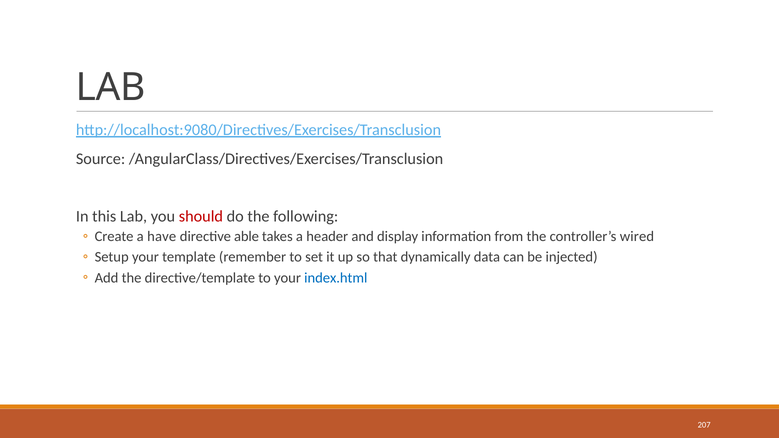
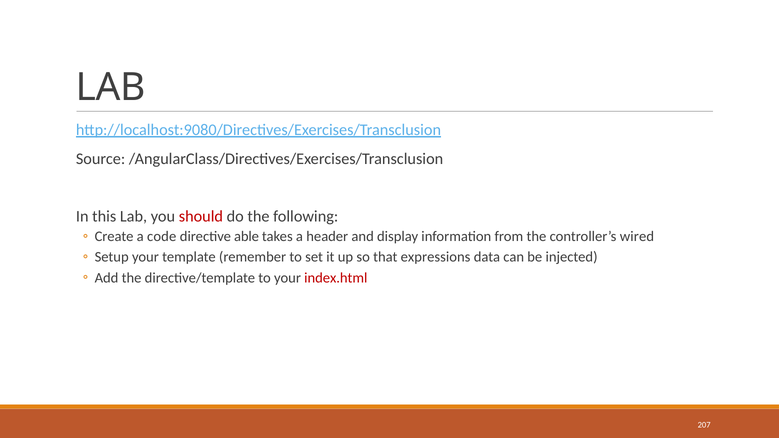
have: have -> code (162, 236)
dynamically: dynamically -> expressions (436, 257)
index.html colour: blue -> red (336, 278)
